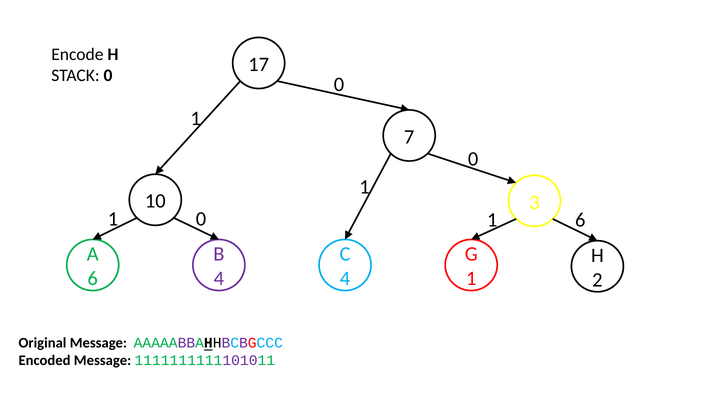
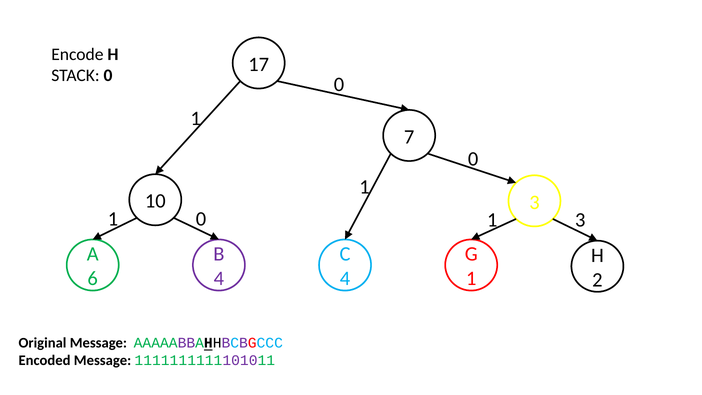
1 6: 6 -> 3 (580, 220)
